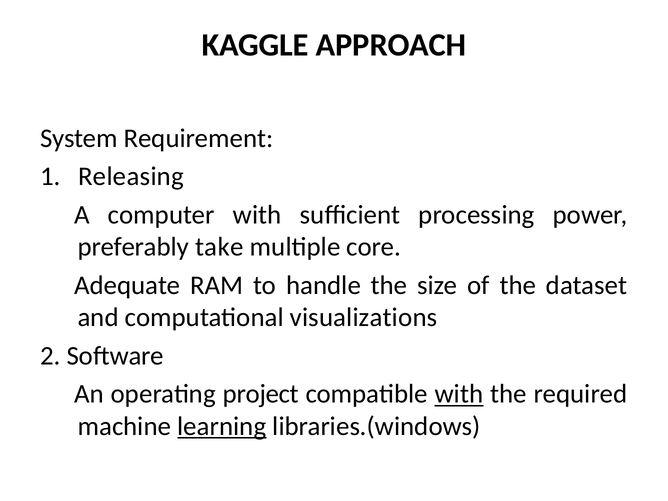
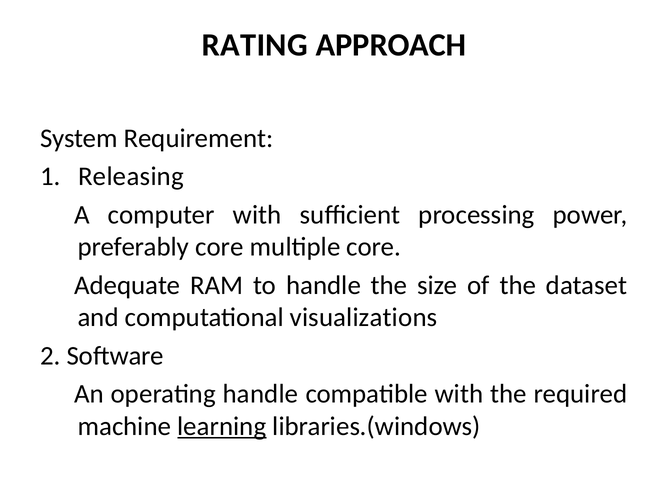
KAGGLE: KAGGLE -> RATING (255, 45)
preferably take: take -> core (219, 247)
operating project: project -> handle (261, 394)
with underline: present -> none (459, 394)
